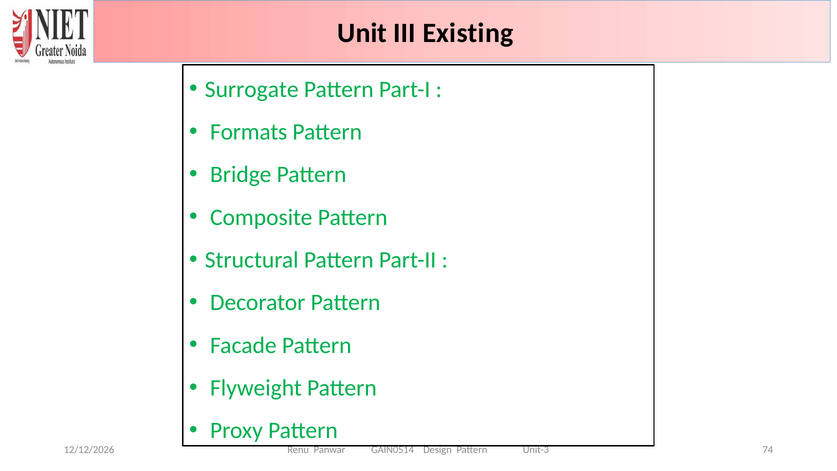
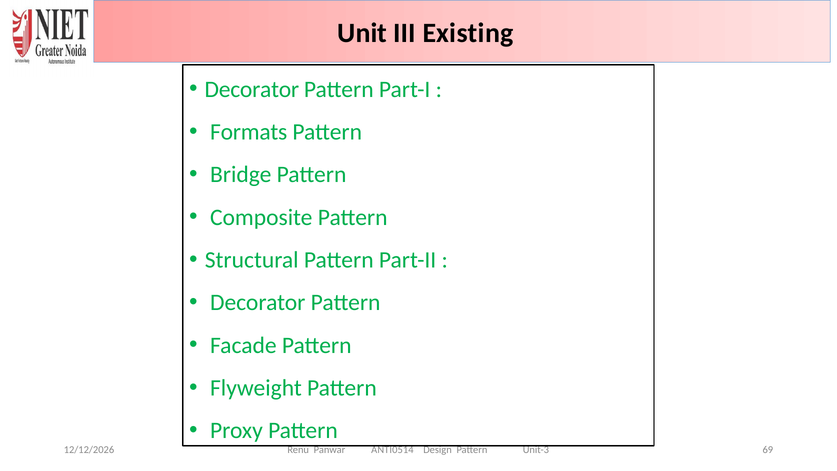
Surrogate: Surrogate -> Decorator (252, 89)
GAIN0514: GAIN0514 -> ANTI0514 (392, 450)
74: 74 -> 69 (768, 450)
